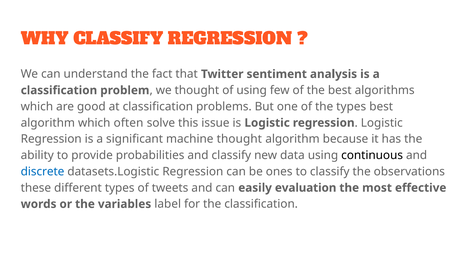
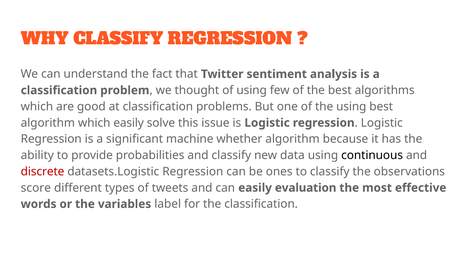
the types: types -> using (351, 106)
which often: often -> easily (129, 123)
machine thought: thought -> whether (239, 139)
discrete colour: blue -> red (43, 171)
these: these -> score (36, 187)
